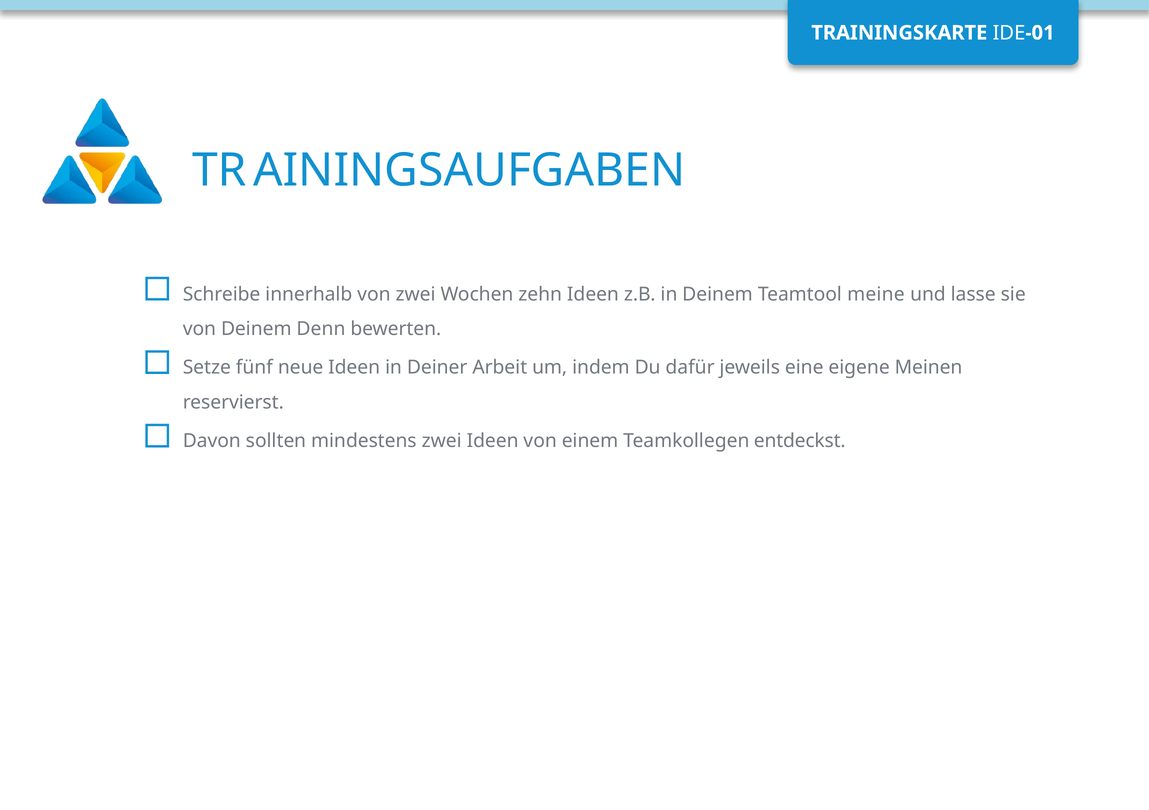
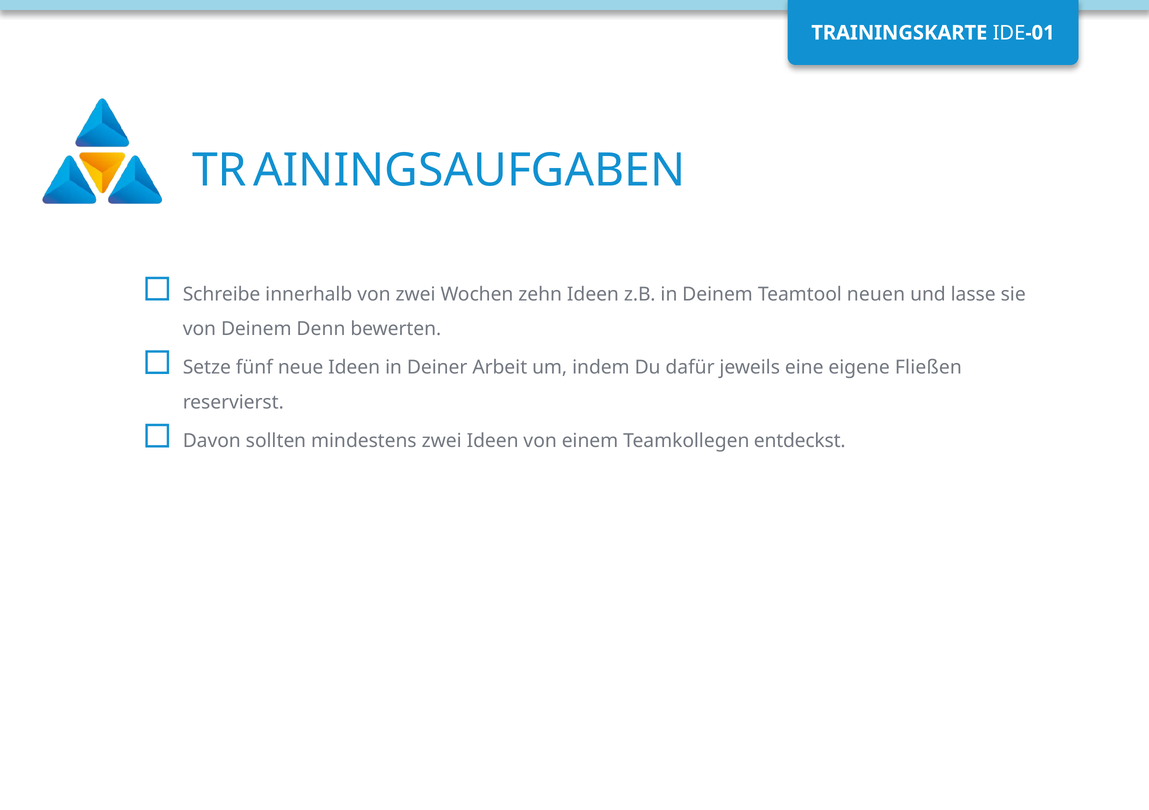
meine: meine -> neuen (876, 294)
Meinen: Meinen -> Fließen (928, 368)
